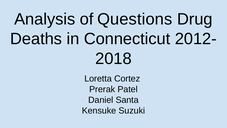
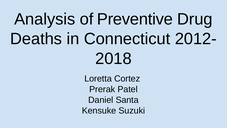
Questions: Questions -> Preventive (135, 19)
